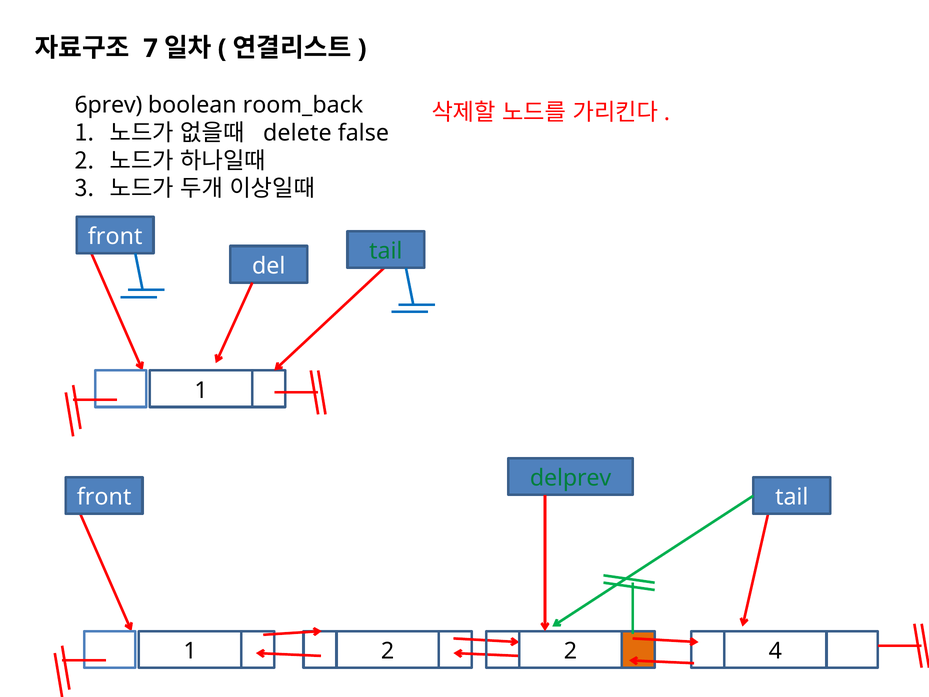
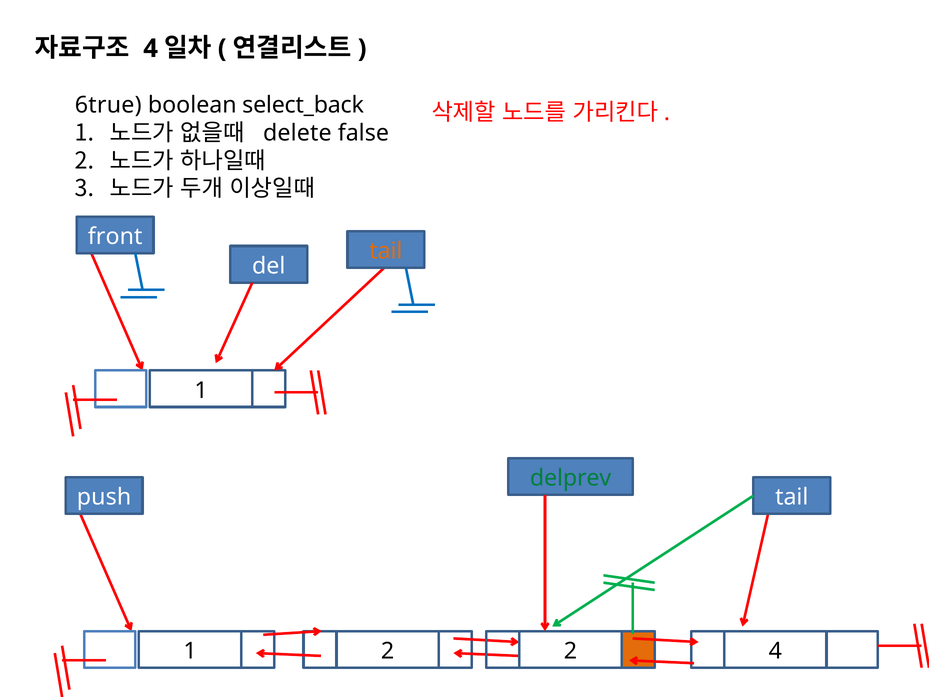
7: 7 -> 4 (151, 48)
6prev: 6prev -> 6true (108, 105)
room_back: room_back -> select_back (303, 105)
tail colour: green -> orange (386, 251)
front: front -> push (104, 497)
